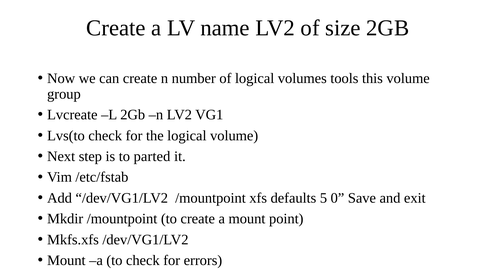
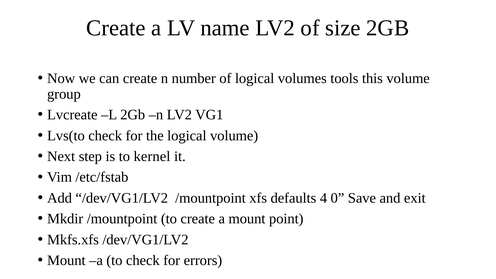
parted: parted -> kernel (152, 156)
5: 5 -> 4 (323, 198)
